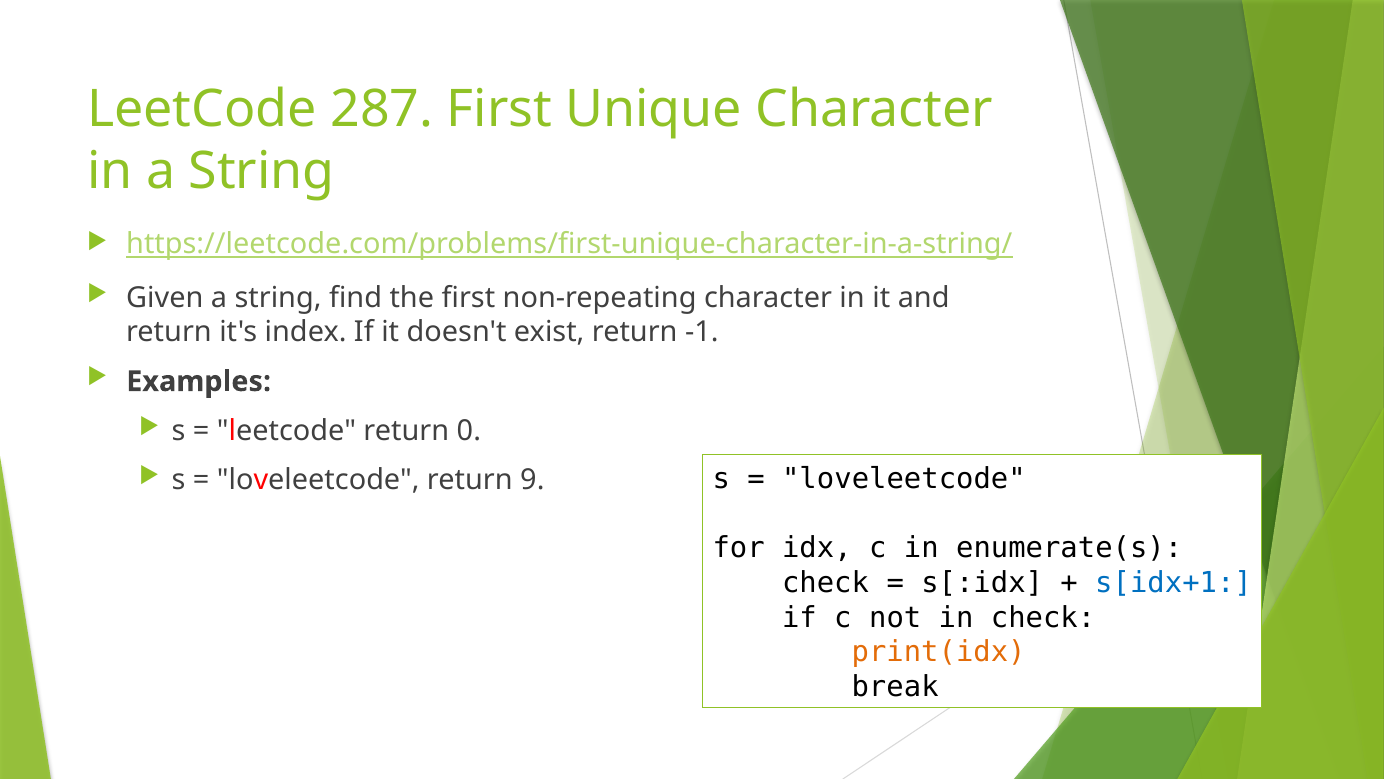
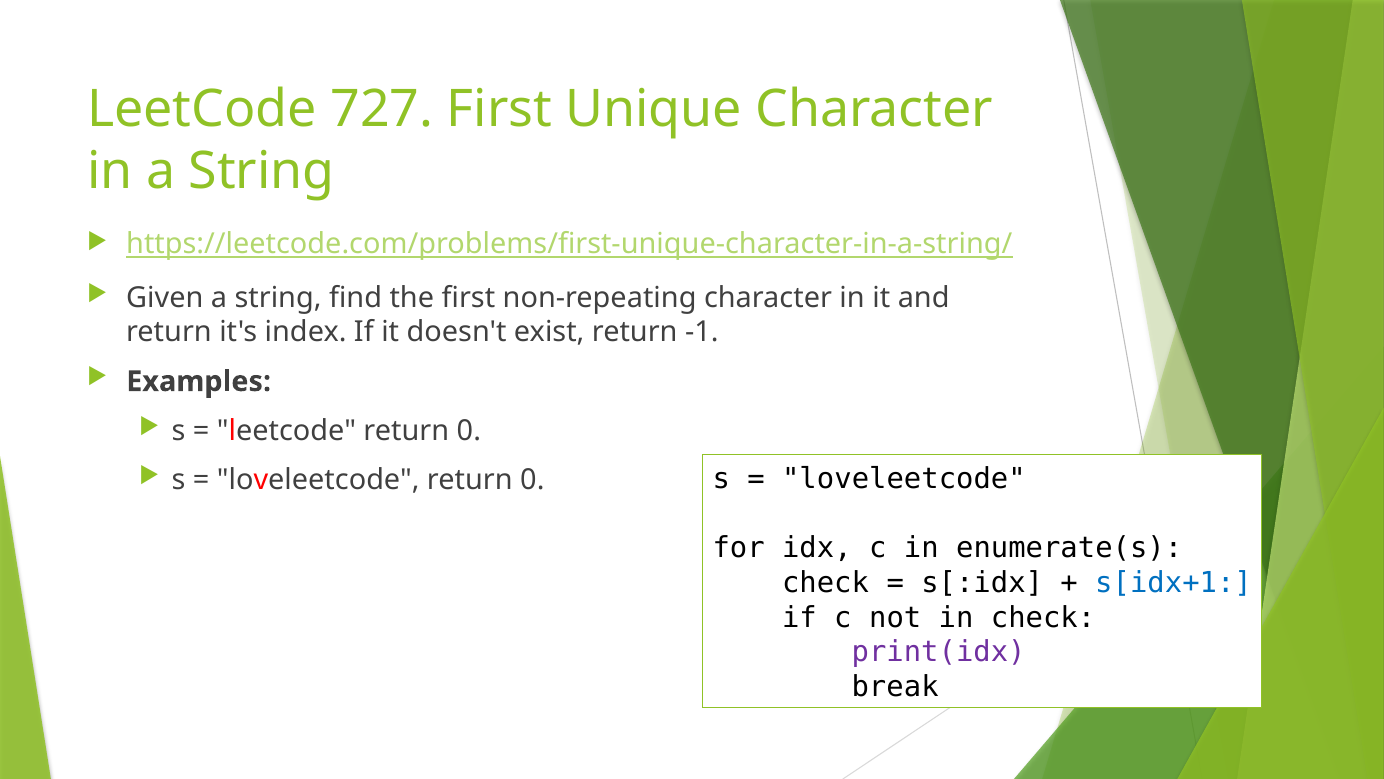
287: 287 -> 727 (382, 109)
loveleetcode return 9: 9 -> 0 (532, 479)
print(idx colour: orange -> purple (939, 652)
